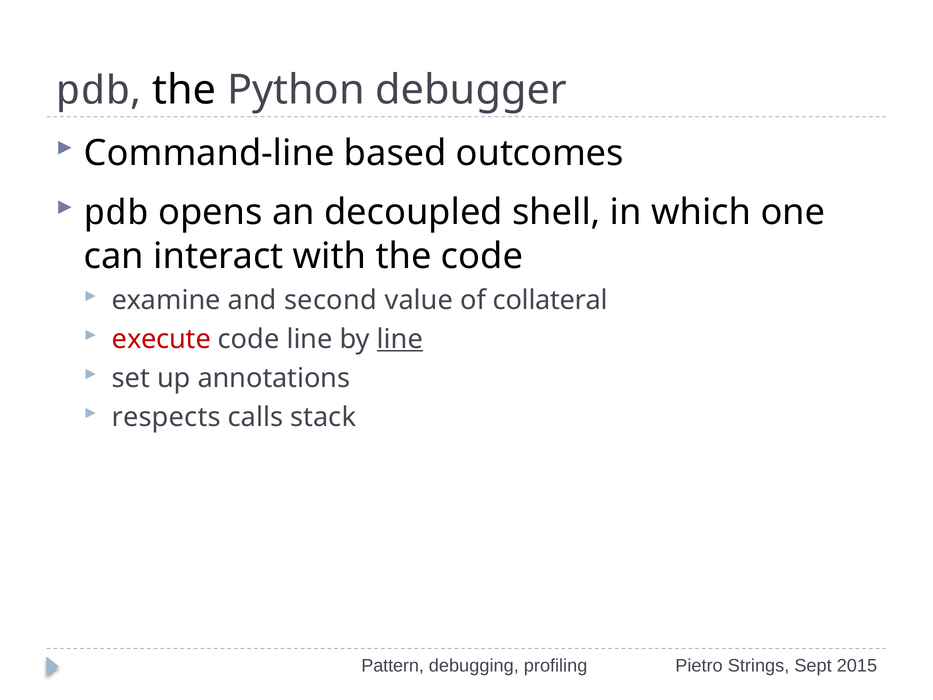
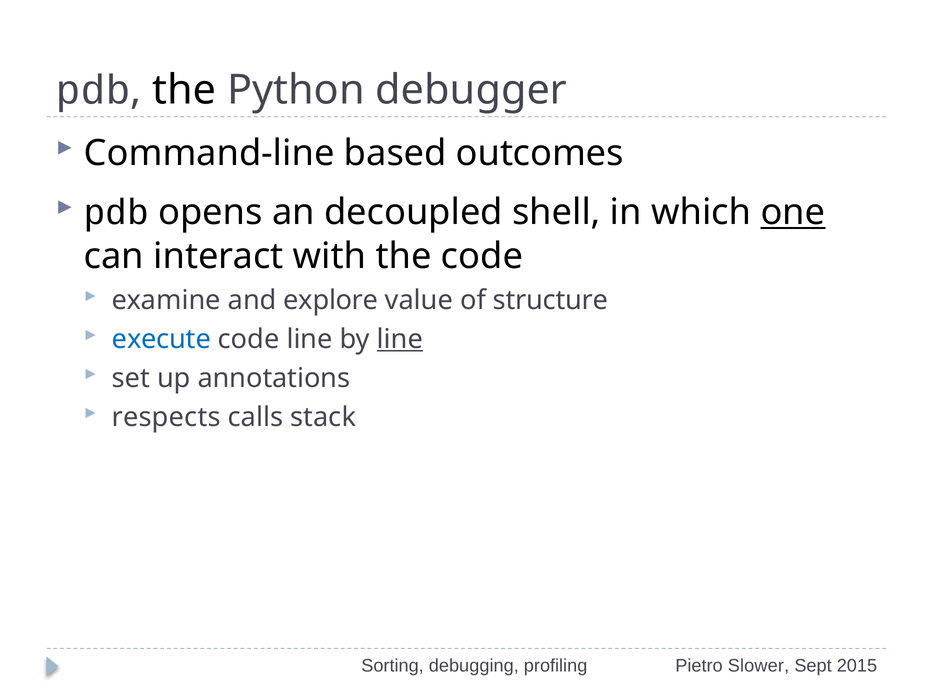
one underline: none -> present (793, 212)
second: second -> explore (331, 300)
collateral: collateral -> structure (550, 300)
execute colour: red -> blue (161, 339)
Pattern: Pattern -> Sorting (393, 665)
Strings: Strings -> Slower (758, 665)
